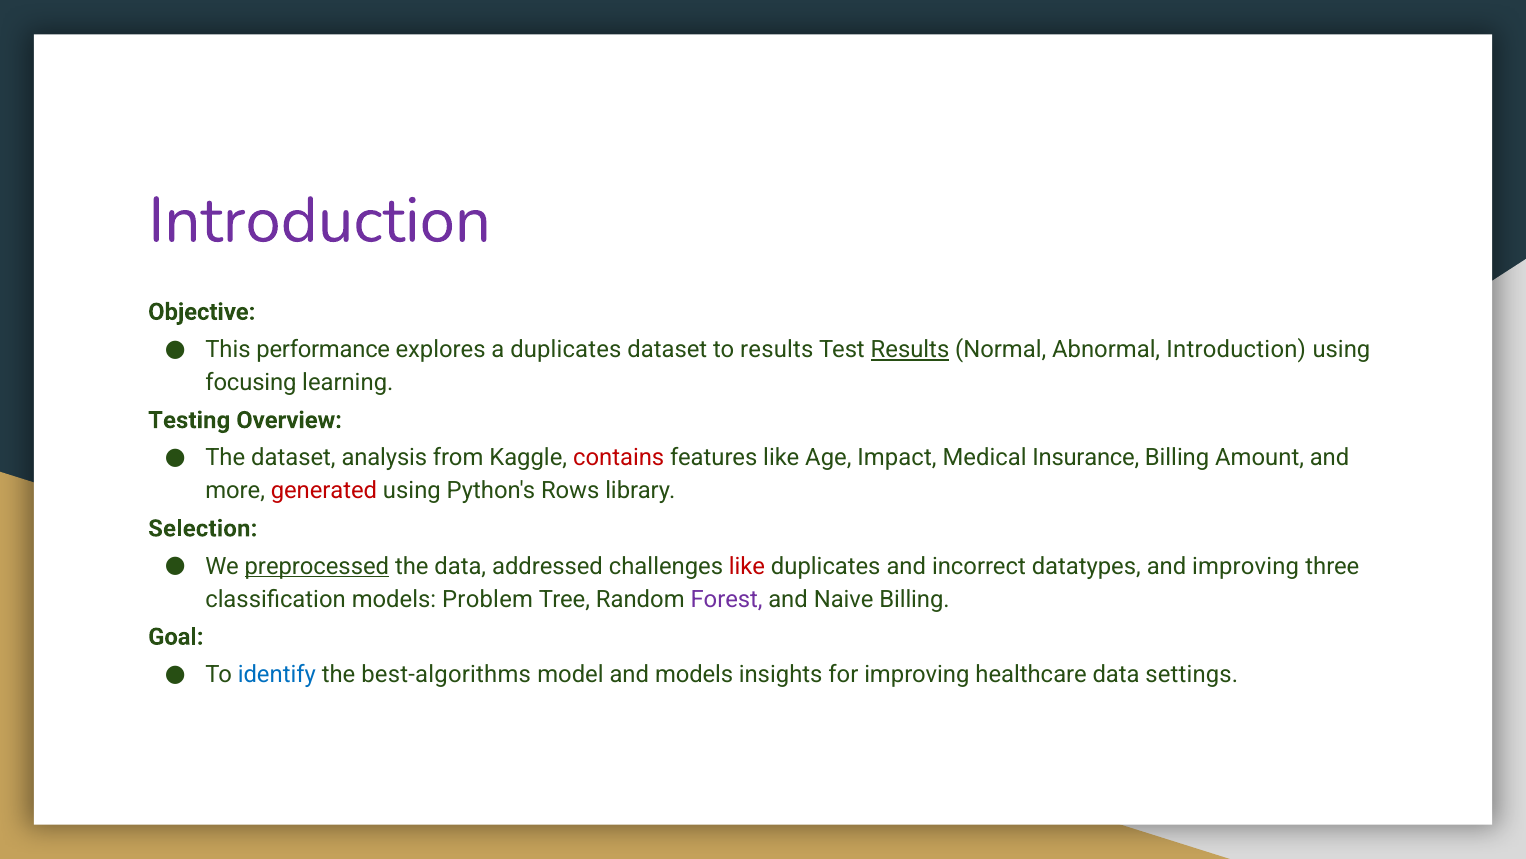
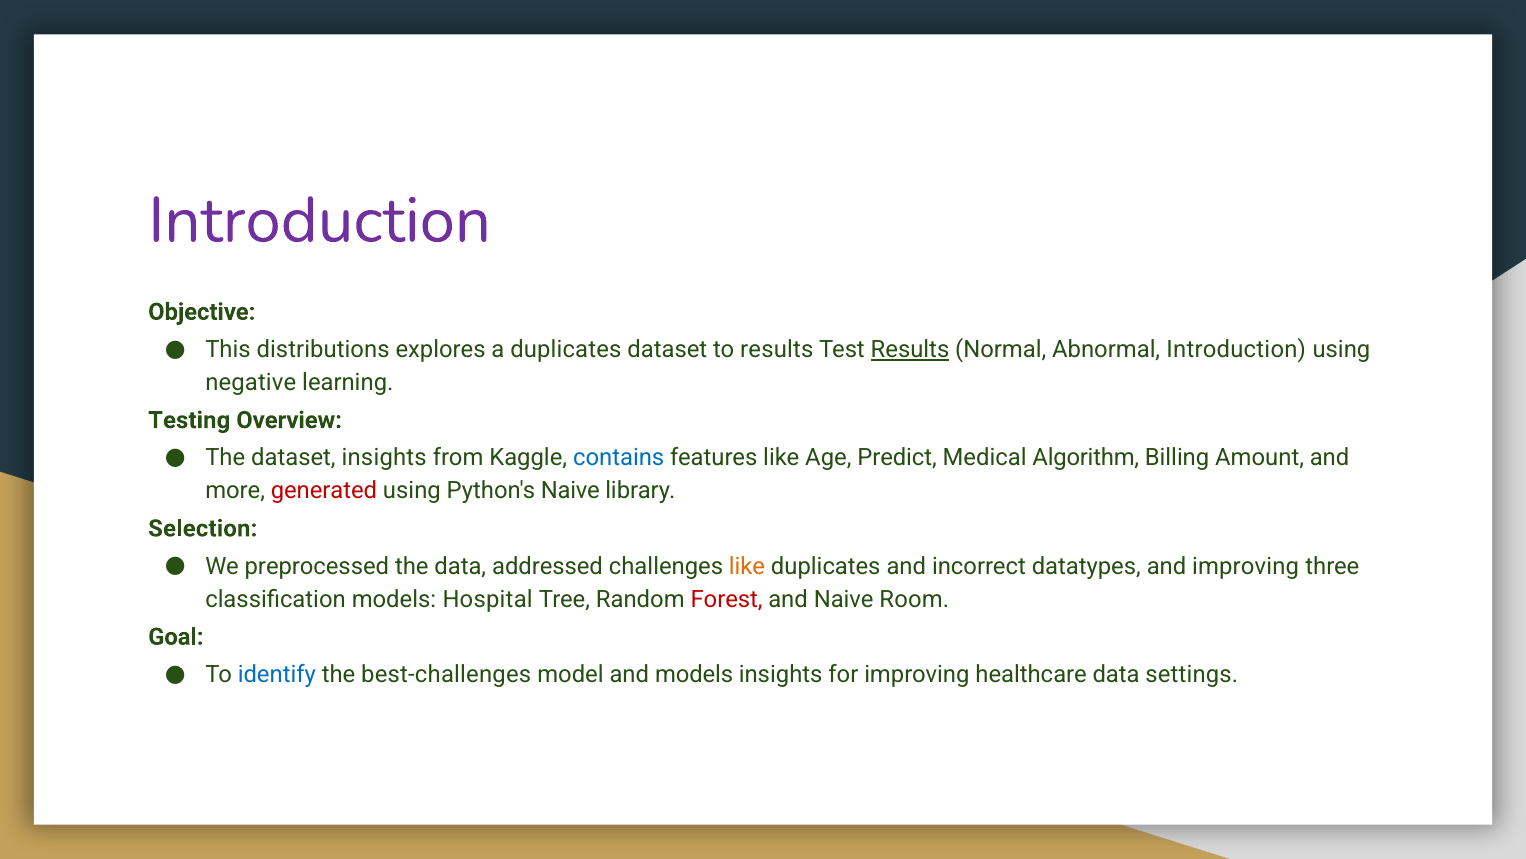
performance: performance -> distributions (323, 349)
focusing: focusing -> negative (251, 382)
dataset analysis: analysis -> insights (384, 458)
contains colour: red -> blue (619, 458)
Impact: Impact -> Predict (897, 458)
Insurance: Insurance -> Algorithm (1086, 458)
Python's Rows: Rows -> Naive (570, 490)
preprocessed underline: present -> none (317, 566)
like colour: red -> orange (747, 566)
Problem: Problem -> Hospital (488, 599)
Forest colour: purple -> red (727, 599)
Naive Billing: Billing -> Room (914, 599)
best-algorithms: best-algorithms -> best-challenges (446, 674)
